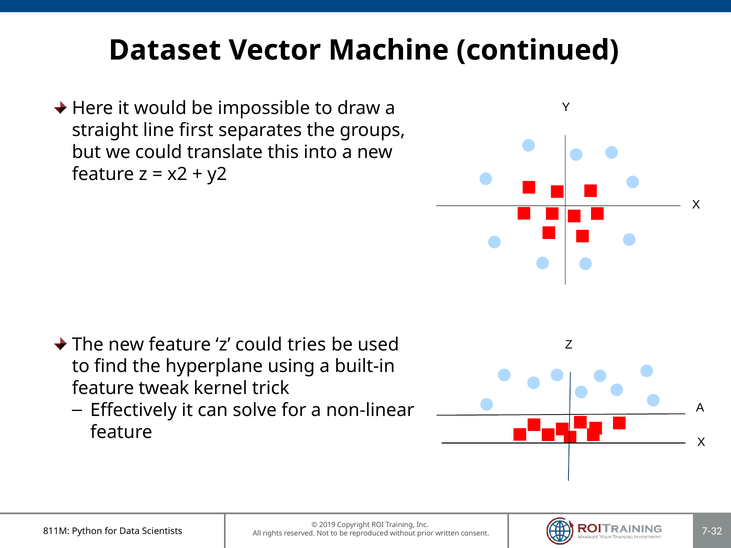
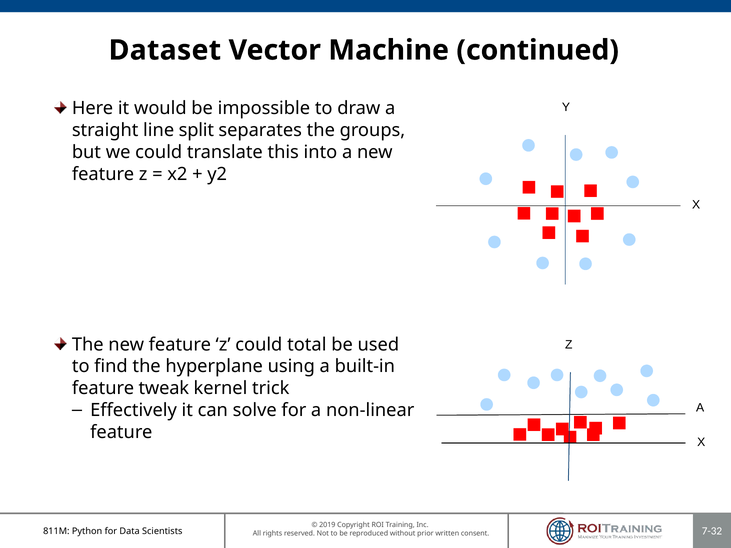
first: first -> split (196, 130)
tries: tries -> total (307, 345)
